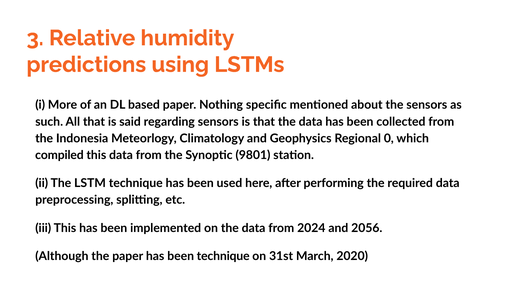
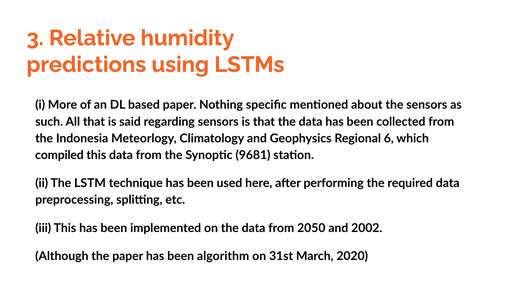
0: 0 -> 6 (389, 138)
9801: 9801 -> 9681 (253, 155)
2024: 2024 -> 2050 (311, 228)
2056: 2056 -> 2002 (367, 228)
been technique: technique -> algorithm (223, 256)
